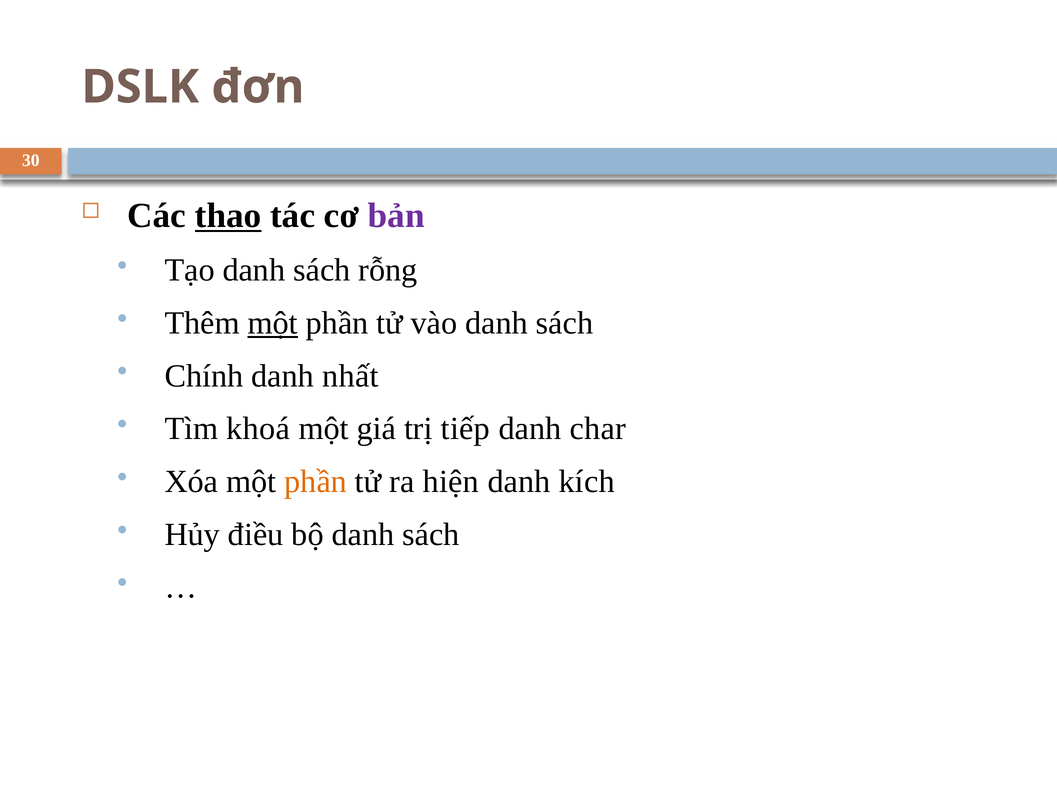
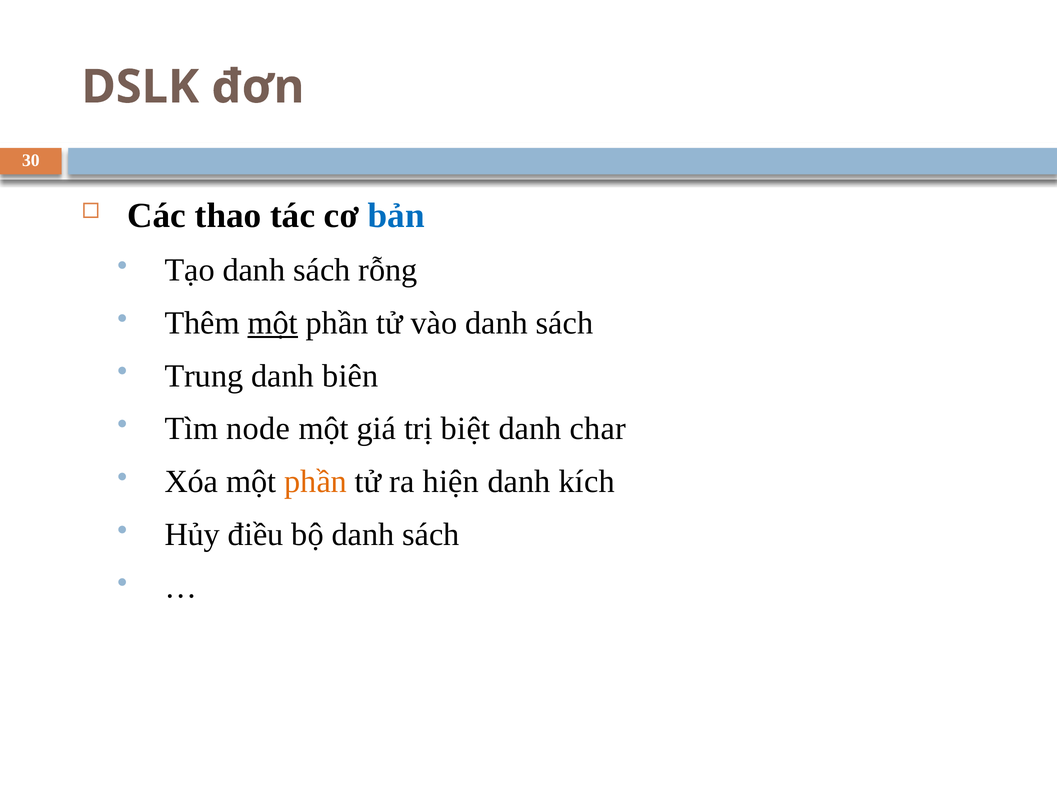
thao underline: present -> none (228, 216)
bản colour: purple -> blue (396, 216)
Chính: Chính -> Trung (204, 376)
nhất: nhất -> biên (350, 376)
khoá: khoá -> node (258, 429)
tiếp: tiếp -> biệt (465, 429)
